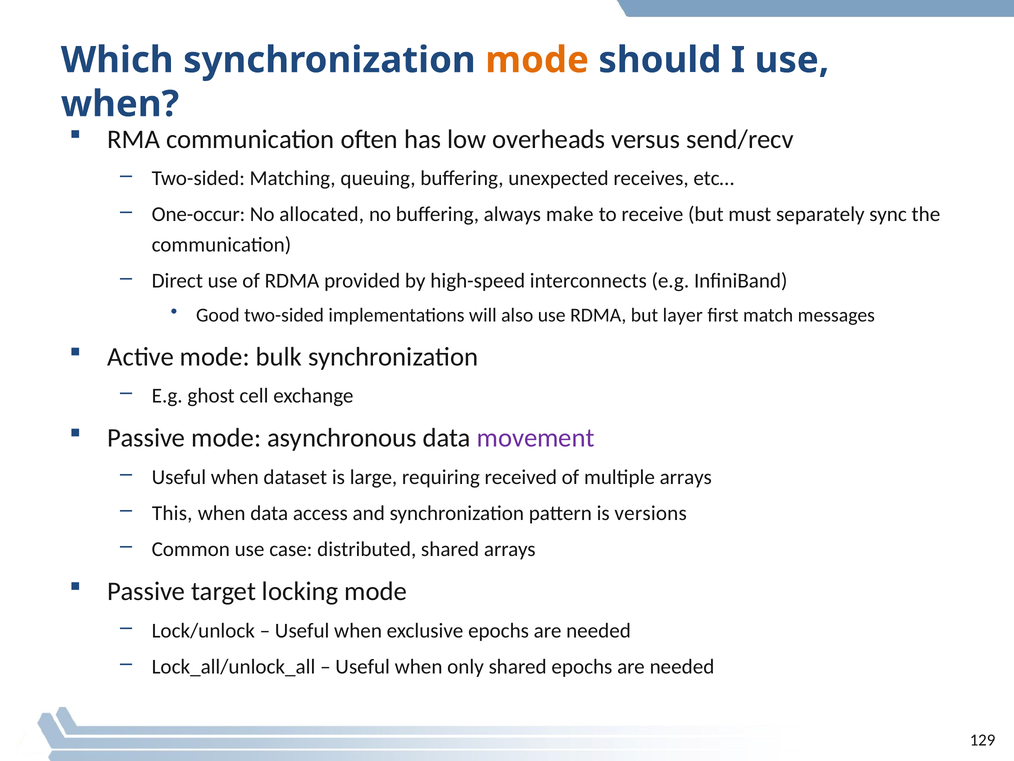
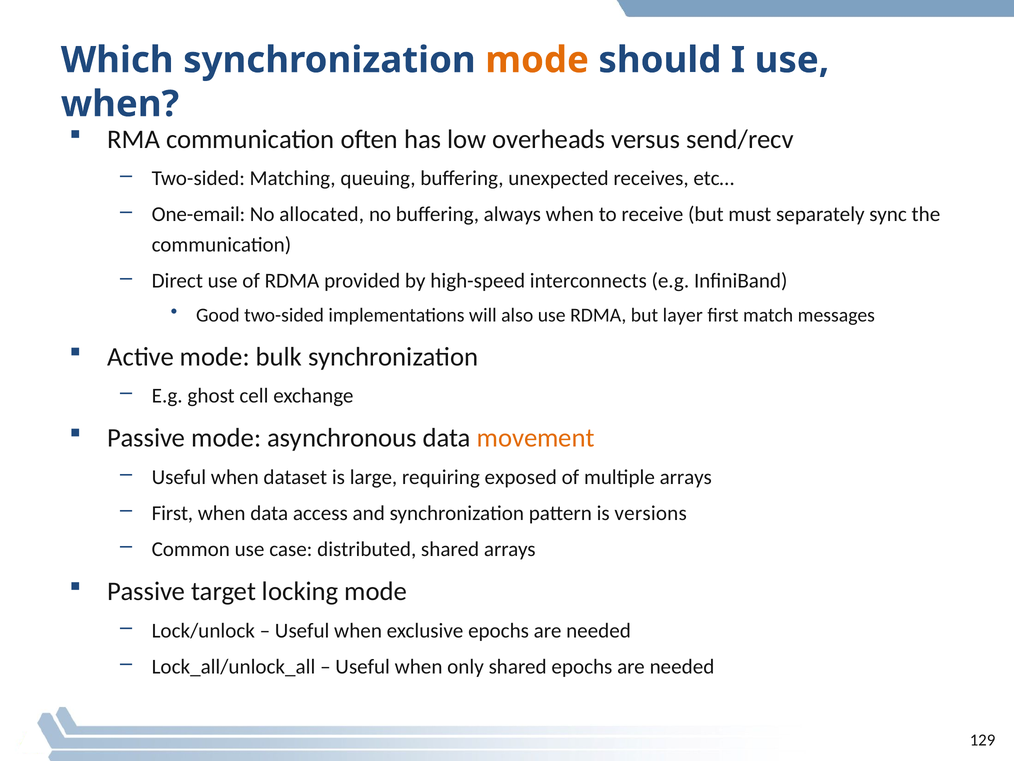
One-occur: One-occur -> One-email (198, 214)
always make: make -> when (570, 214)
movement colour: purple -> orange (536, 438)
received: received -> exposed (521, 477)
This: This -> First (172, 513)
